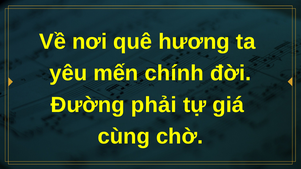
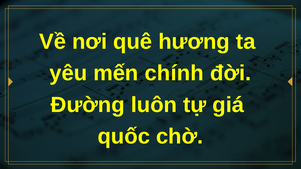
phải: phải -> luôn (154, 105)
cùng: cùng -> quốc (124, 137)
